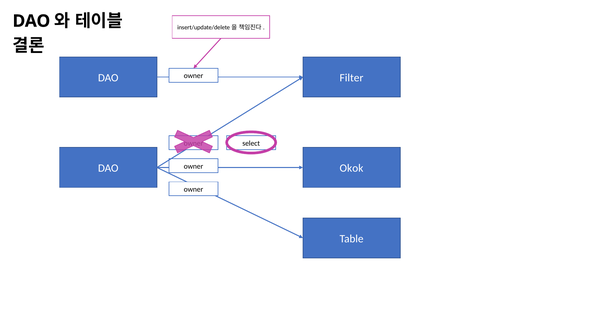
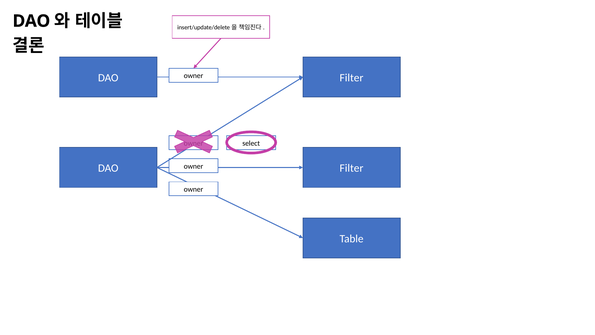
Okok: Okok -> Filter (352, 168)
